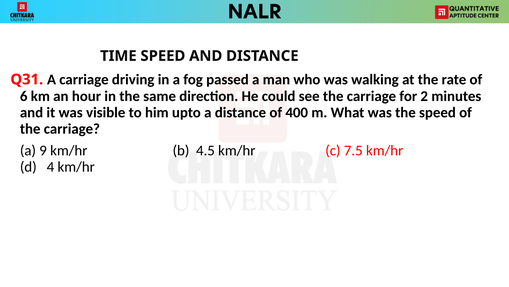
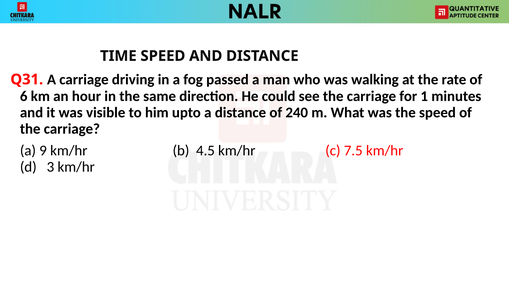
2: 2 -> 1 (424, 96)
400: 400 -> 240 (297, 112)
4: 4 -> 3 (50, 167)
